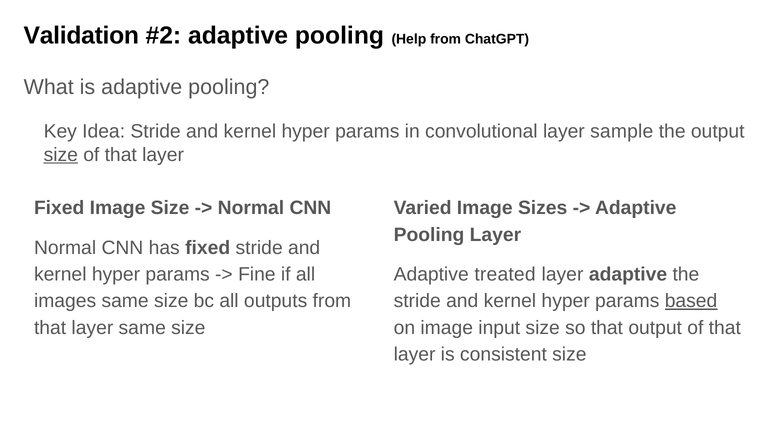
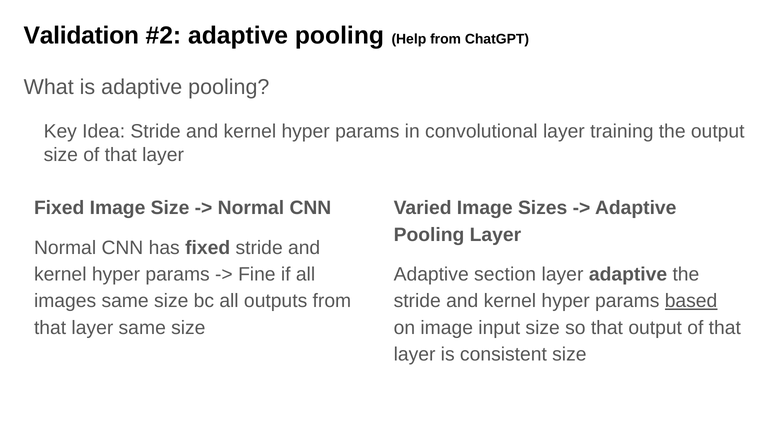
sample: sample -> training (622, 131)
size underline: present -> none (61, 155)
treated: treated -> section (505, 274)
